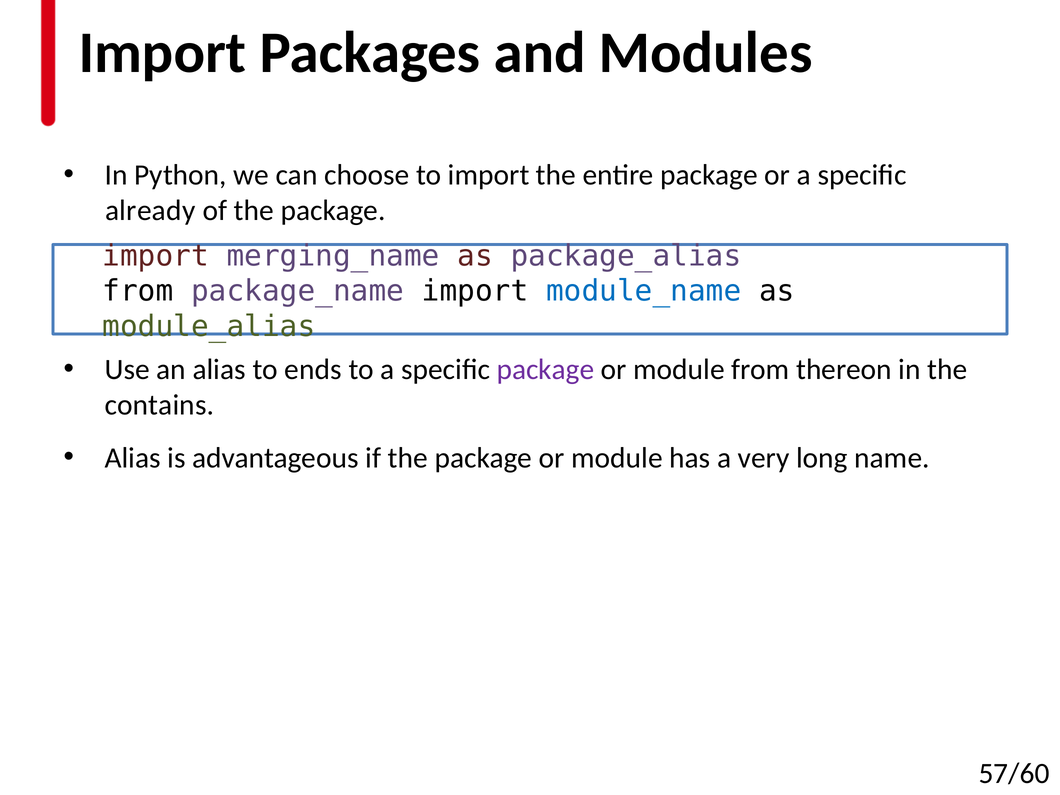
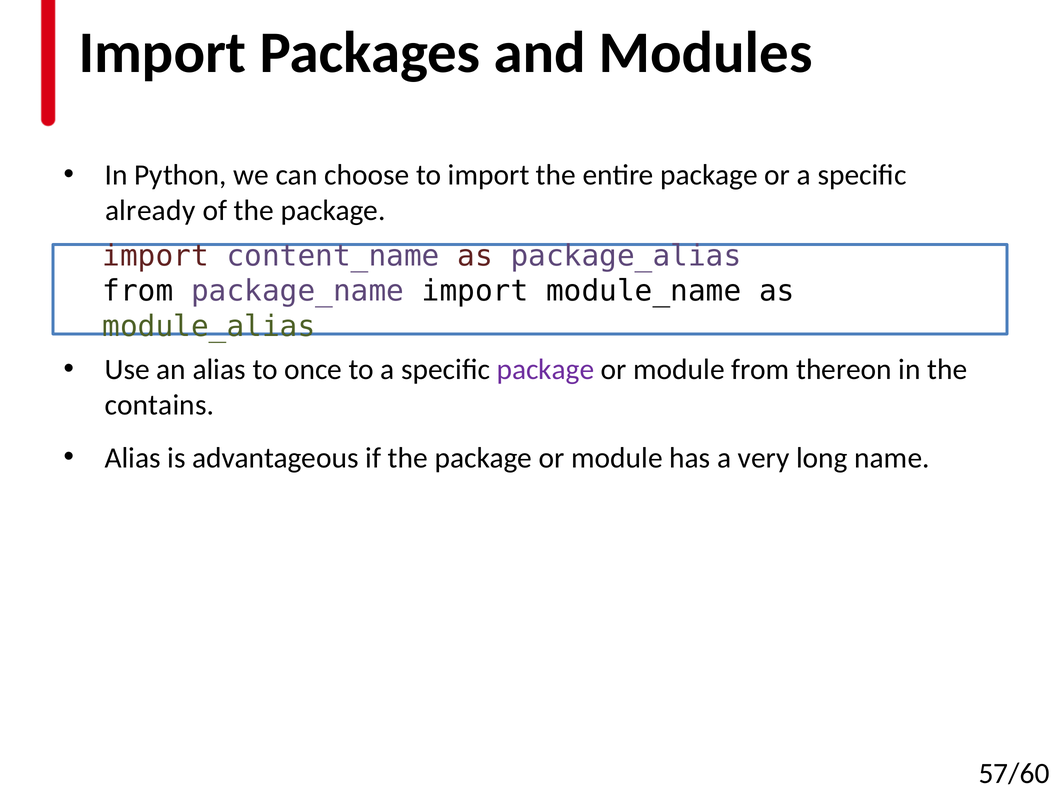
merging_name: merging_name -> content_name (333, 256)
module_name colour: blue -> black (644, 291)
ends: ends -> once (313, 370)
